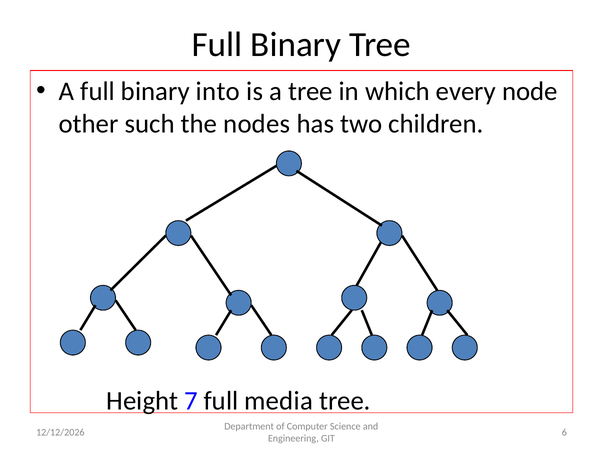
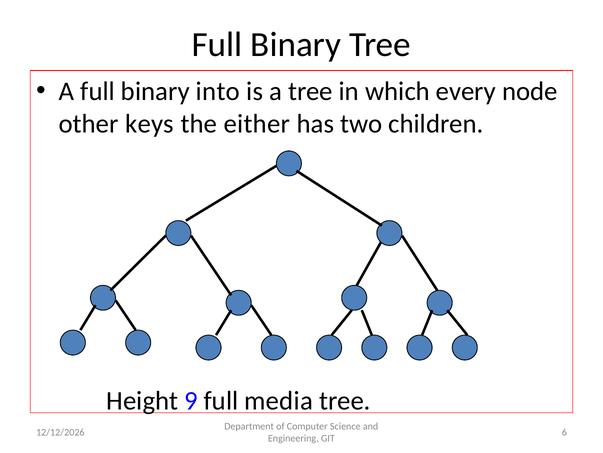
such: such -> keys (150, 123)
nodes: nodes -> either (257, 123)
7: 7 -> 9 (191, 400)
